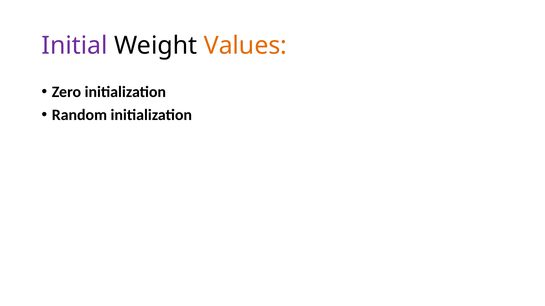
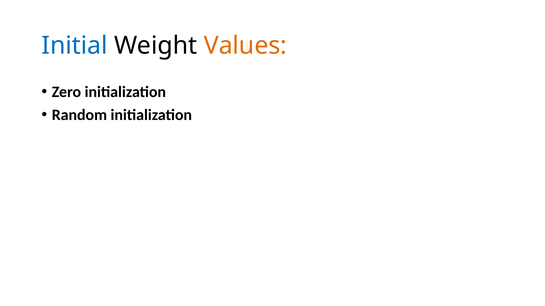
Initial colour: purple -> blue (75, 46)
